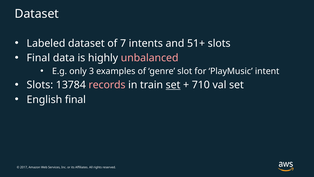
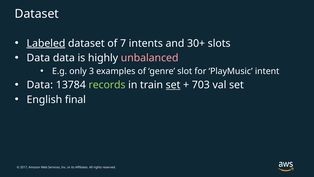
Labeled underline: none -> present (46, 43)
51+: 51+ -> 30+ (196, 43)
Final: Final -> Data (38, 58)
Slots: Slots -> Data (40, 85)
records colour: pink -> light green (107, 85)
710: 710 -> 703 (201, 85)
